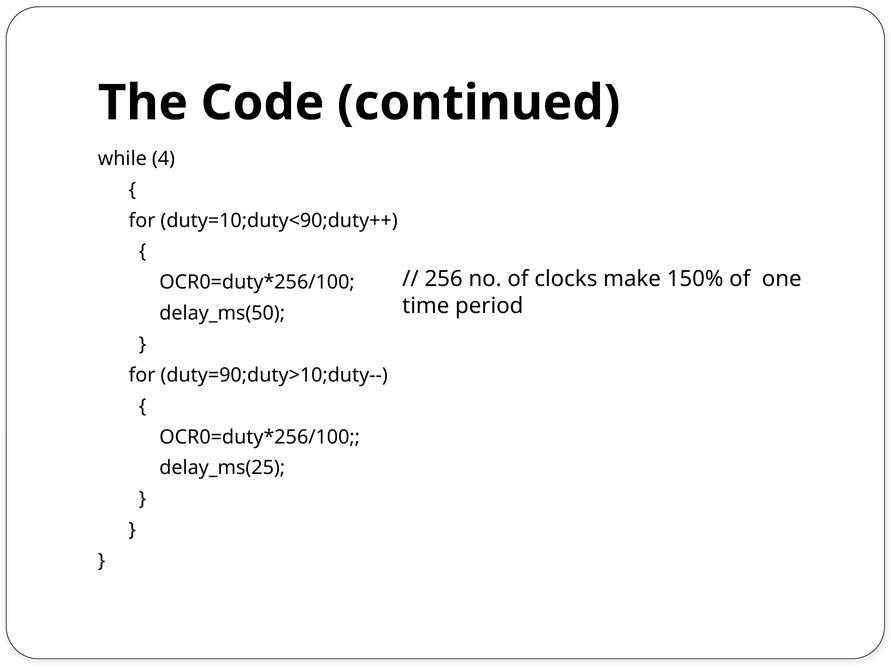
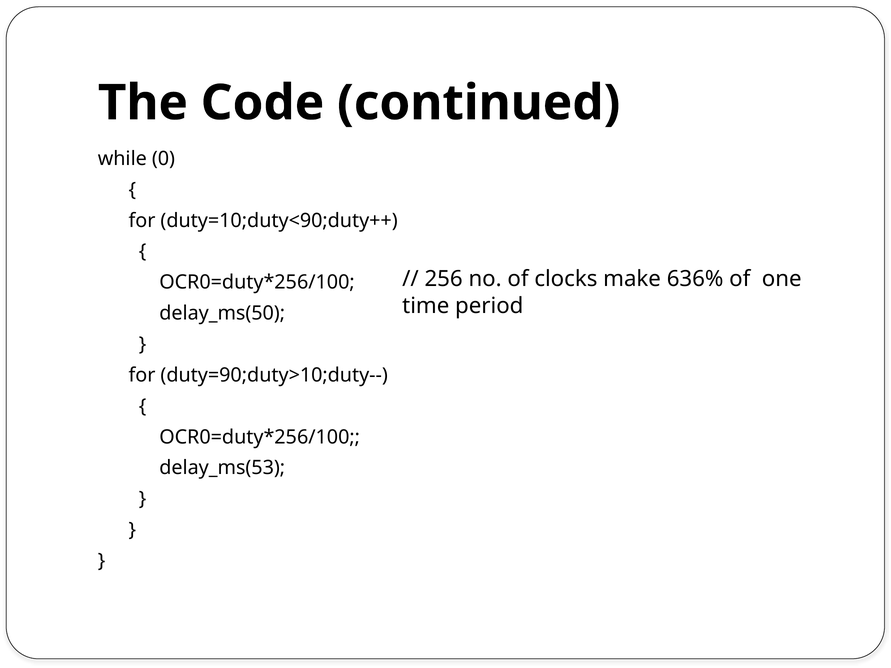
4: 4 -> 0 (163, 159)
150%: 150% -> 636% (695, 279)
delay_ms(25: delay_ms(25 -> delay_ms(53 (222, 468)
